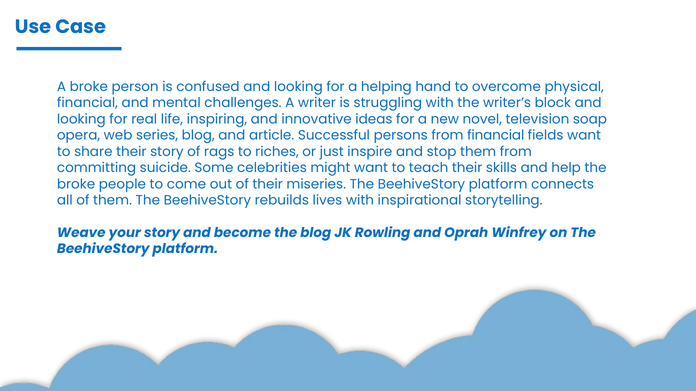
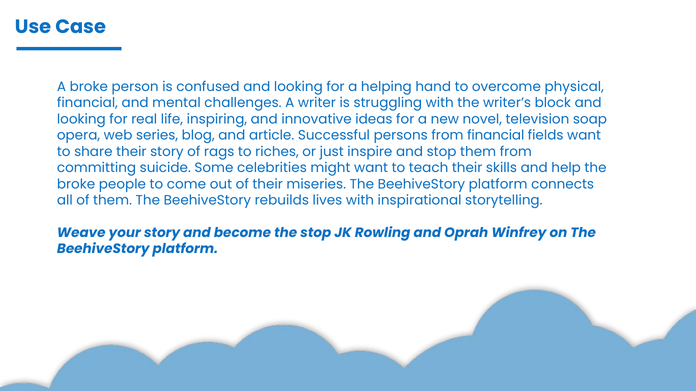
the blog: blog -> stop (316, 233)
